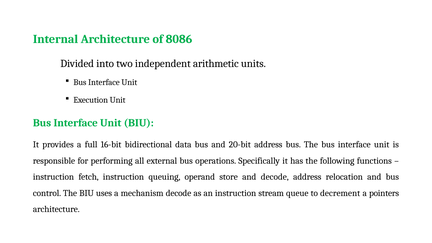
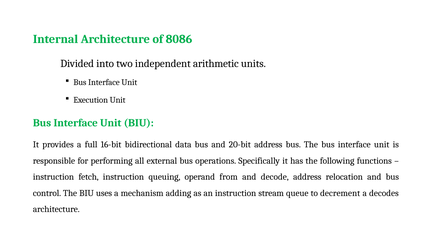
store: store -> from (229, 177)
mechanism decode: decode -> adding (178, 193)
pointers: pointers -> decodes (384, 193)
